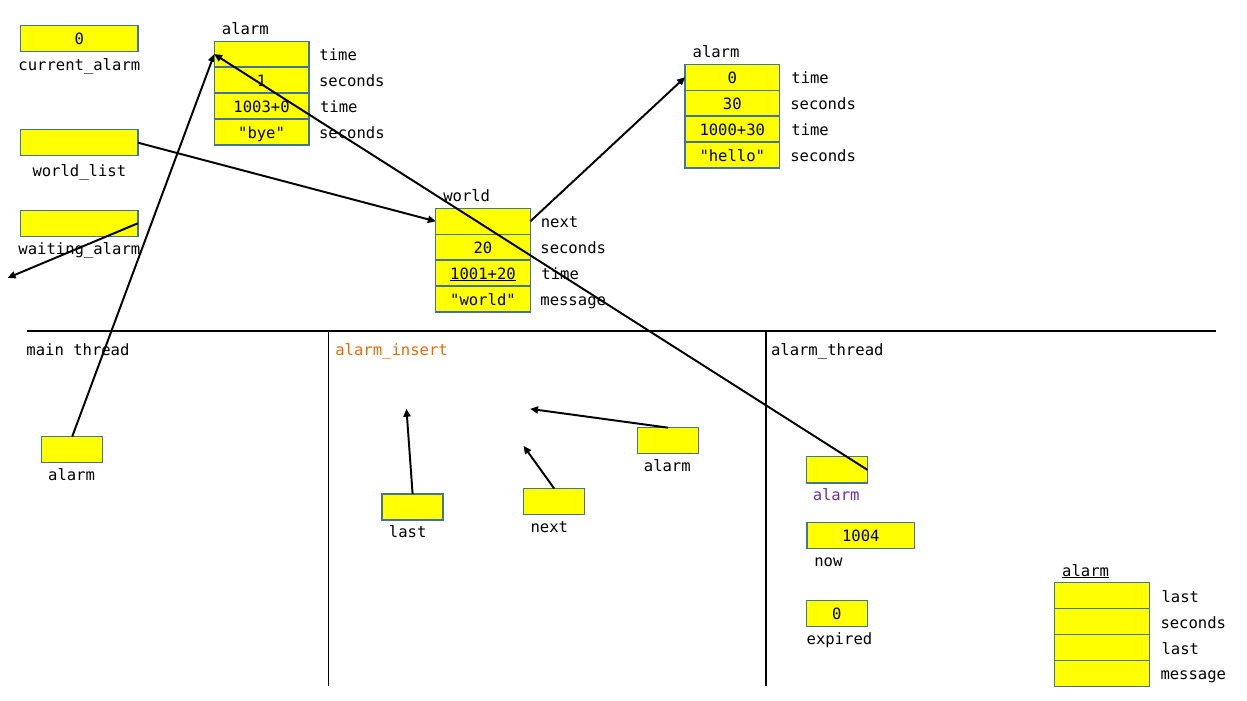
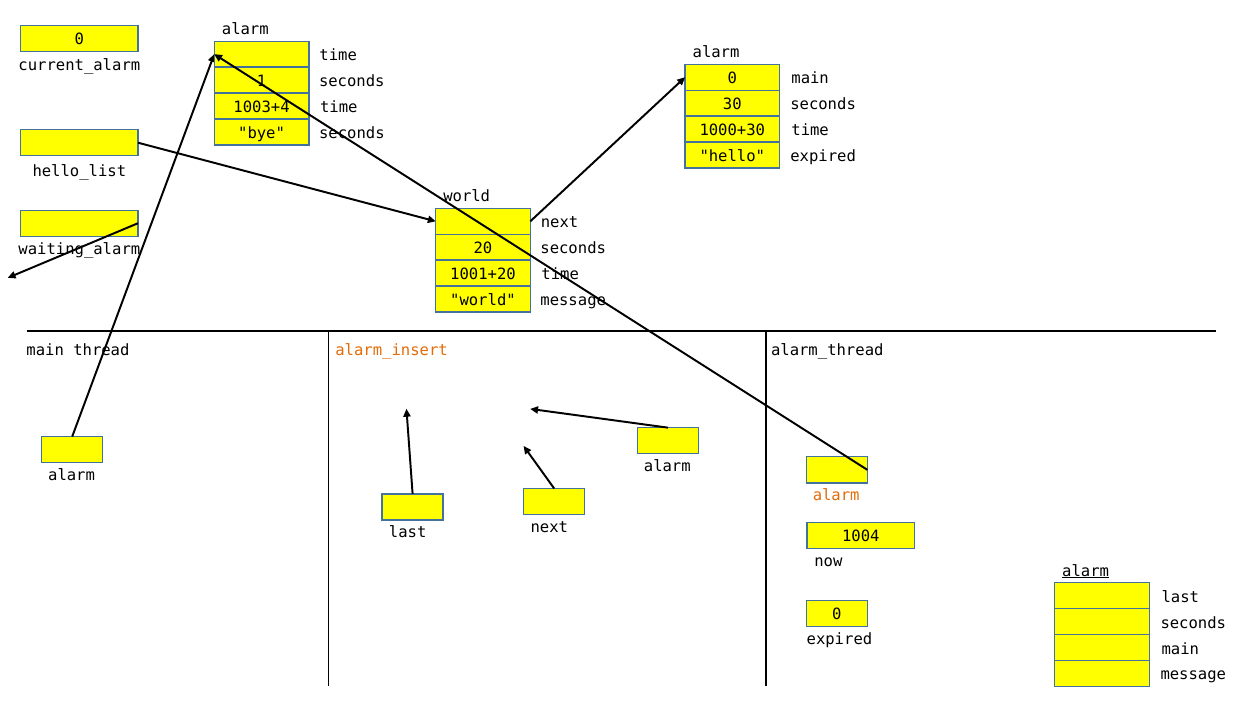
0 time: time -> main (810, 79)
1003+0: 1003+0 -> 1003+4 (262, 107)
hello seconds: seconds -> expired (823, 157)
world_list: world_list -> hello_list (79, 172)
1001+20 underline: present -> none (483, 274)
alarm colour: purple -> orange (836, 496)
last: last -> main (1180, 649)
